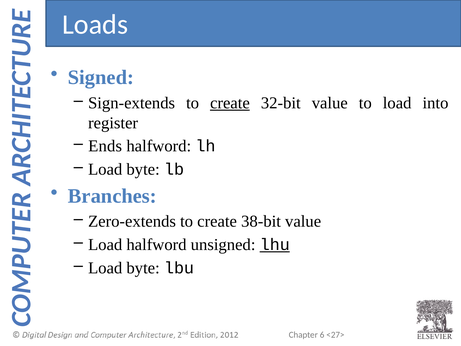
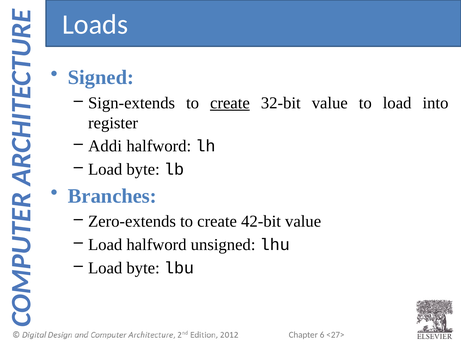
Ends: Ends -> Addi (105, 146)
38-bit: 38-bit -> 42-bit (261, 221)
lhu underline: present -> none (275, 245)
